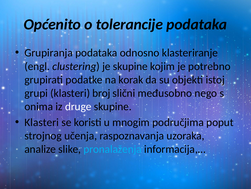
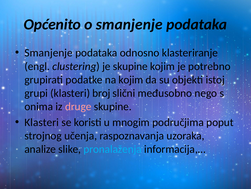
o tolerancije: tolerancije -> smanjenje (129, 24)
Grupiranja: Grupiranja -> Smanjenje (49, 53)
na korak: korak -> kojim (131, 79)
druge colour: white -> pink (78, 106)
